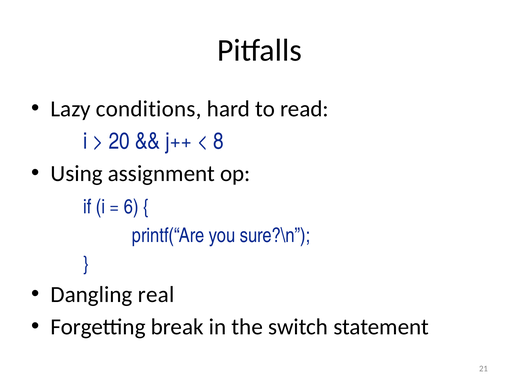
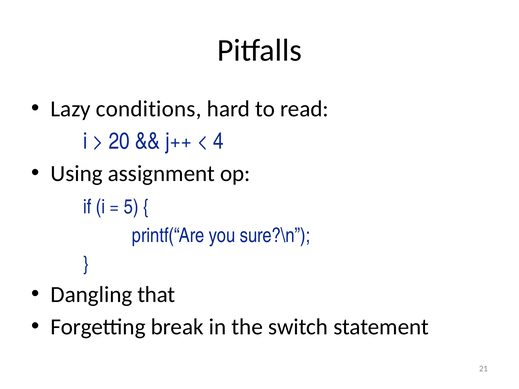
8: 8 -> 4 (219, 141)
6: 6 -> 5 (131, 207)
real: real -> that (156, 295)
